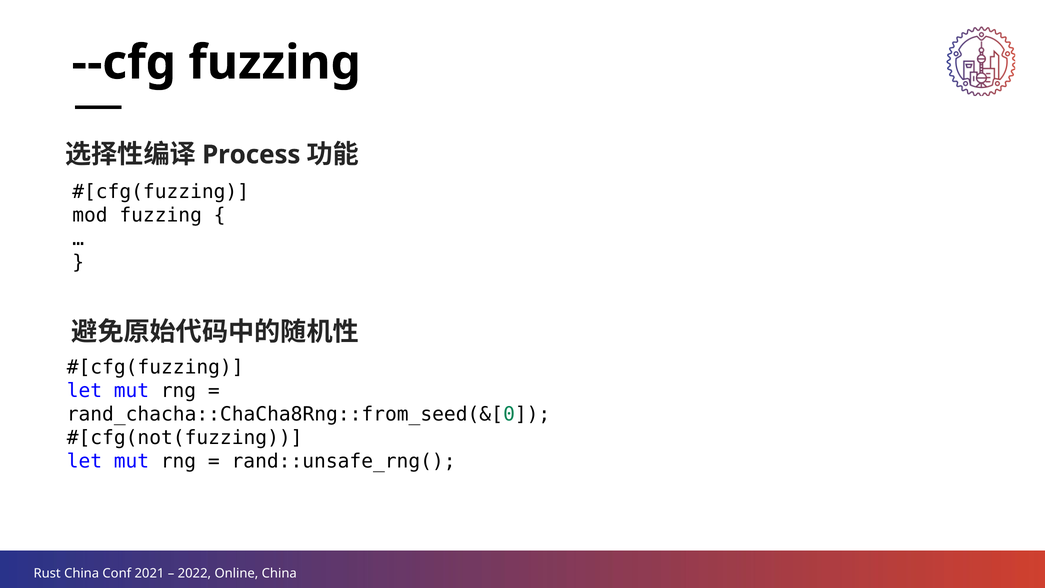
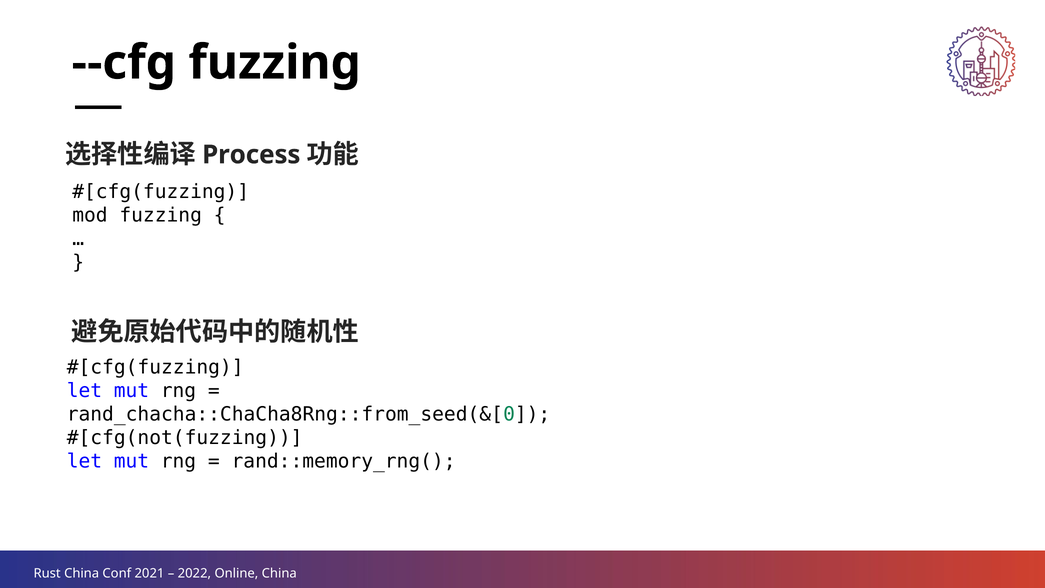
rand::unsafe_rng(: rand::unsafe_rng( -> rand::memory_rng( (344, 461)
